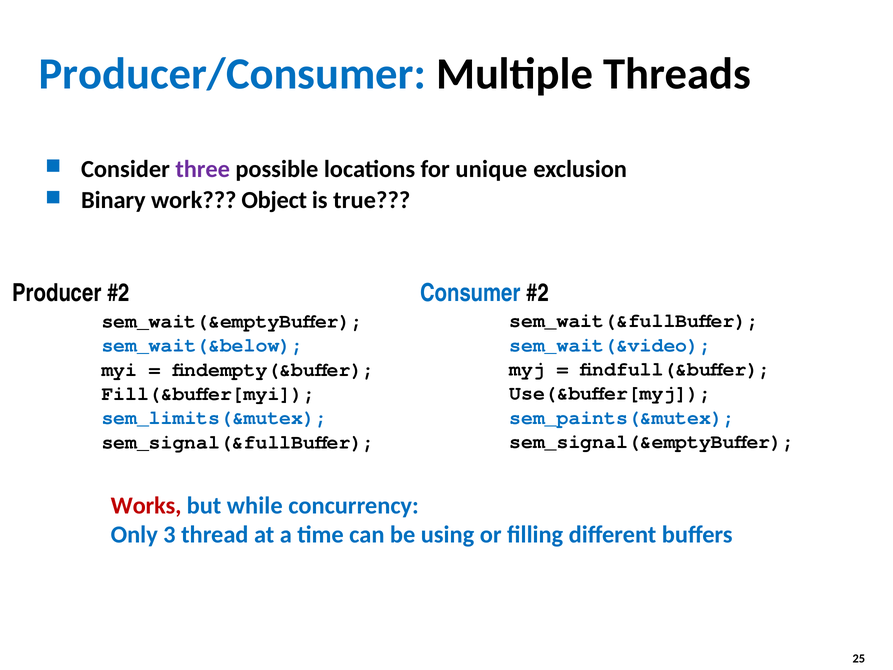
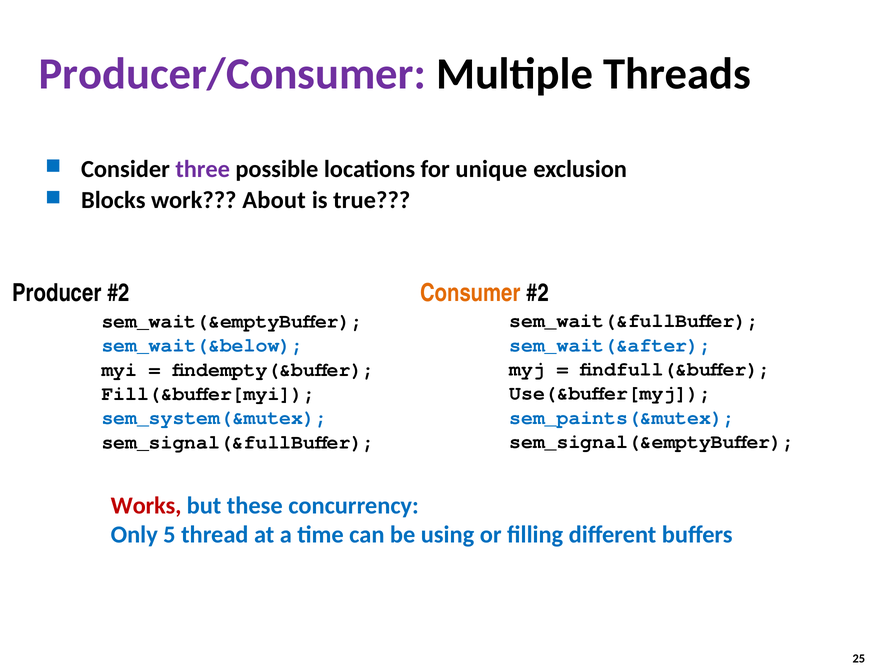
Producer/Consumer colour: blue -> purple (232, 74)
Binary: Binary -> Blocks (113, 200)
Object: Object -> About (274, 200)
Consumer colour: blue -> orange (470, 293)
sem_wait(&video: sem_wait(&video -> sem_wait(&after (610, 345)
sem_limits(&mutex: sem_limits(&mutex -> sem_system(&mutex (214, 418)
while: while -> these (255, 505)
3: 3 -> 5 (169, 535)
